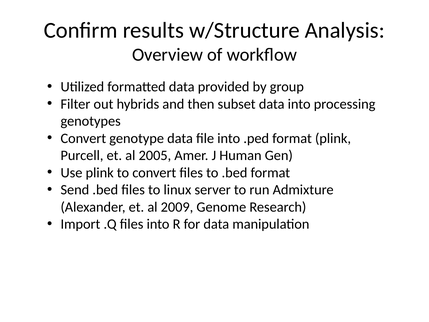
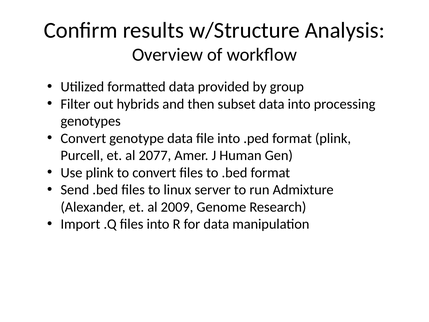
2005: 2005 -> 2077 (155, 155)
